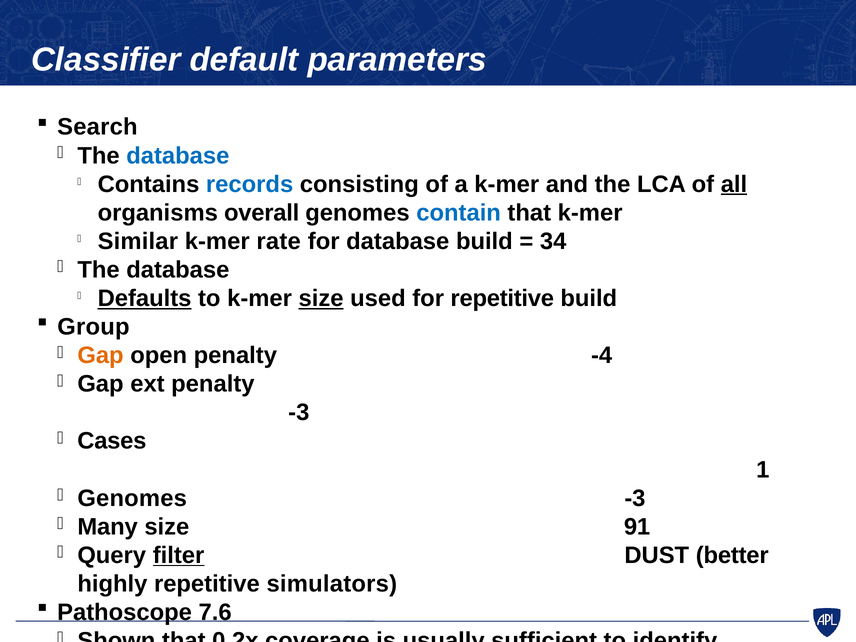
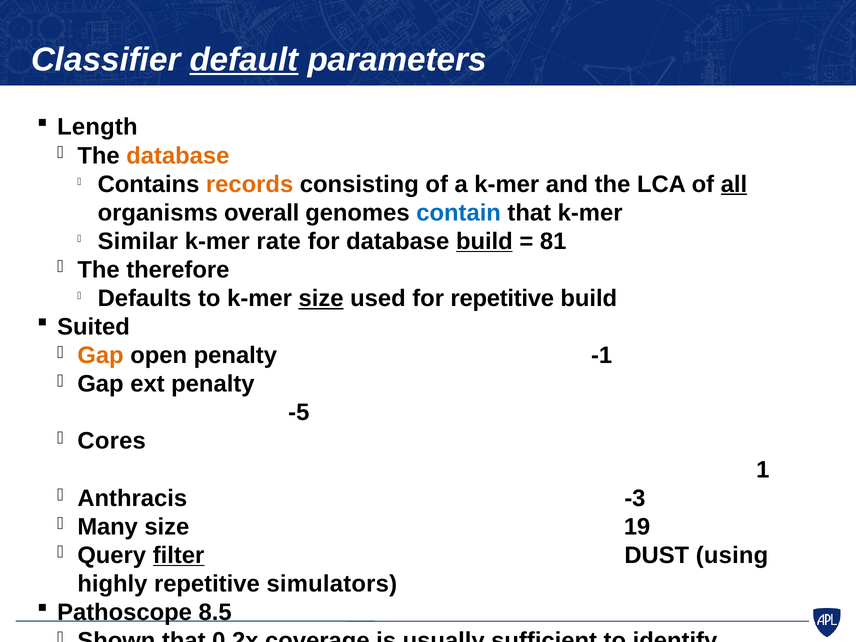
default underline: none -> present (244, 60)
Search: Search -> Length (97, 127)
database colour: blue -> orange (178, 156)
records colour: blue -> orange (250, 184)
build underline: none -> present (484, 241)
34: 34 -> 81 (553, 241)
database: database -> therefore (178, 270)
Defaults underline: present -> none (145, 298)
Group: Group -> Suited (94, 327)
-4: -4 -> -1 (602, 355)
-3: -3 -> -5 (299, 413)
Cases: Cases -> Cores (112, 441)
Genomes: Genomes -> Anthracis (132, 498)
91: 91 -> 19 (637, 527)
better: better -> using (732, 555)
7.6: 7.6 -> 8.5 (215, 612)
